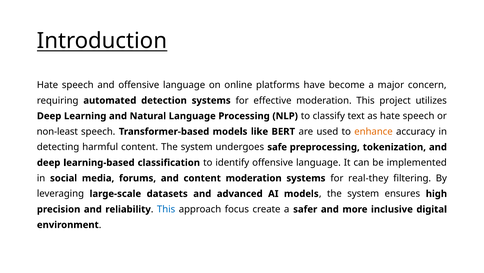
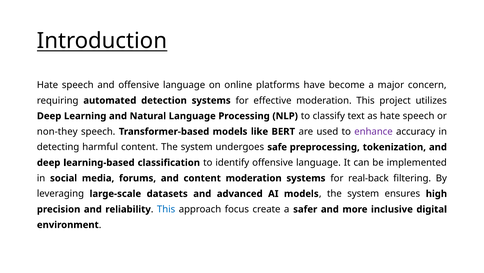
non-least: non-least -> non-they (57, 131)
enhance colour: orange -> purple (374, 131)
real-they: real-they -> real-back (368, 178)
